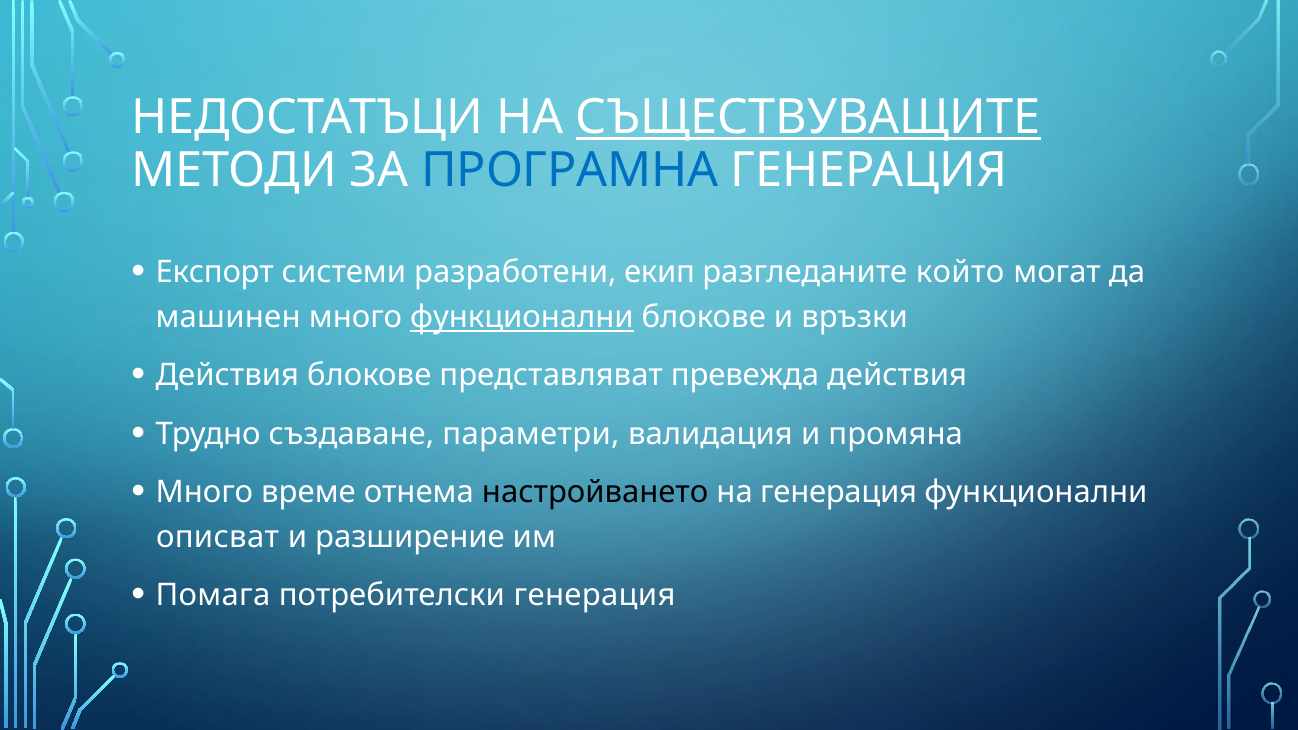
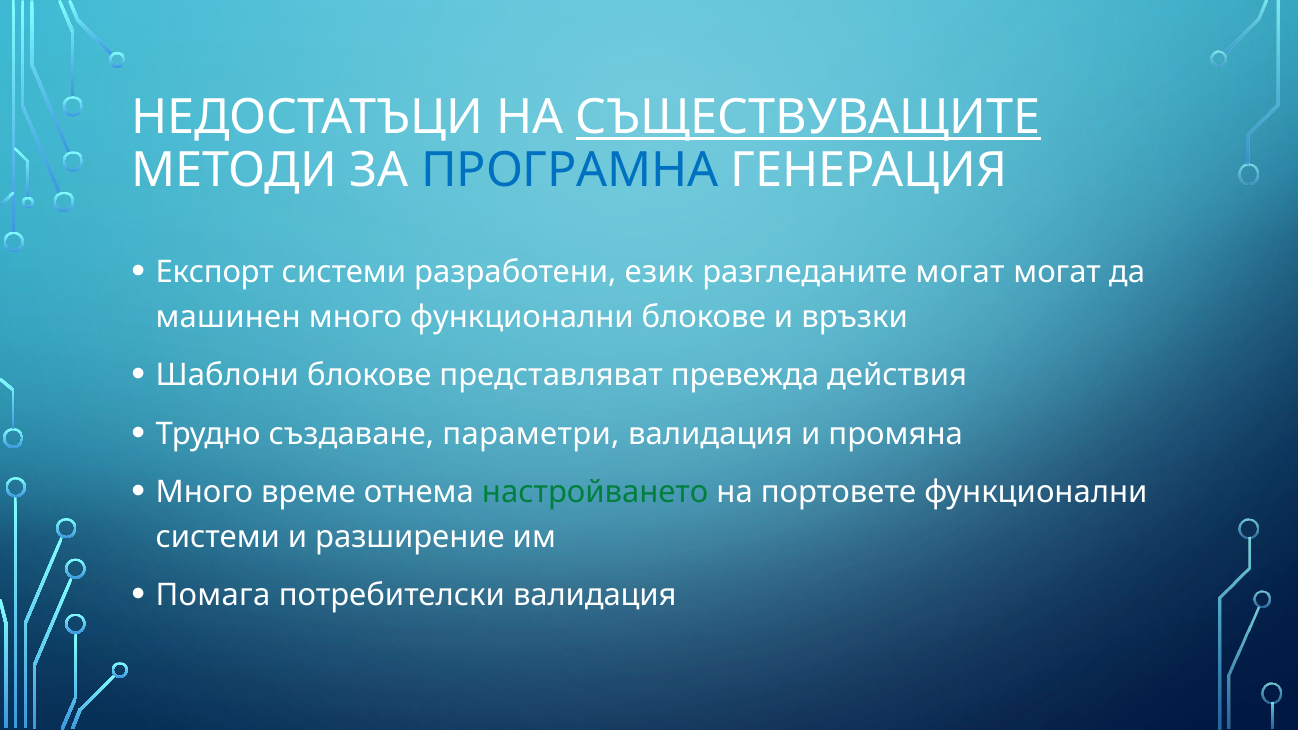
екип: екип -> език (659, 273)
разгледаните който: който -> могат (960, 273)
функционални underline: present -> none (522, 317)
Действия: Действия -> Шаблони (227, 376)
настройването colour: black -> green (595, 492)
на генерация: генерация -> портовете (838, 492)
описват: описват -> системи (218, 537)
потребителски генерация: генерация -> валидация (595, 595)
